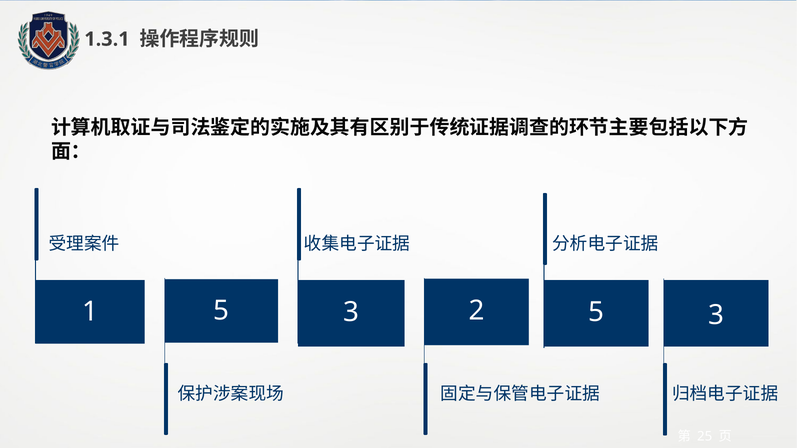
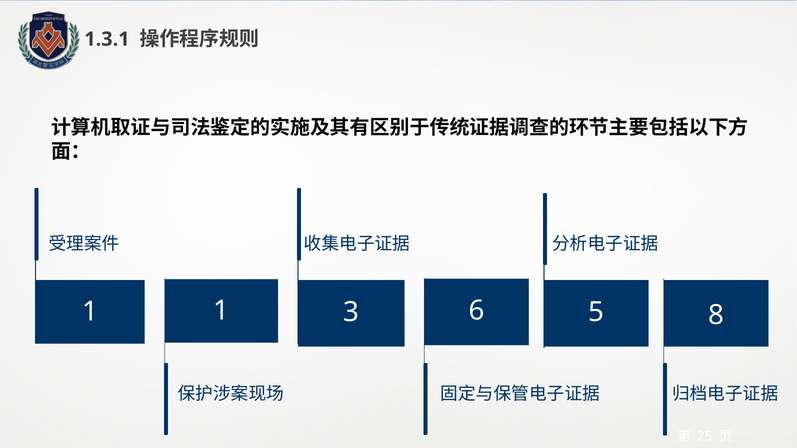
1 5: 5 -> 1 (221, 311)
2: 2 -> 6 (477, 311)
3: 3 -> 8 (716, 315)
